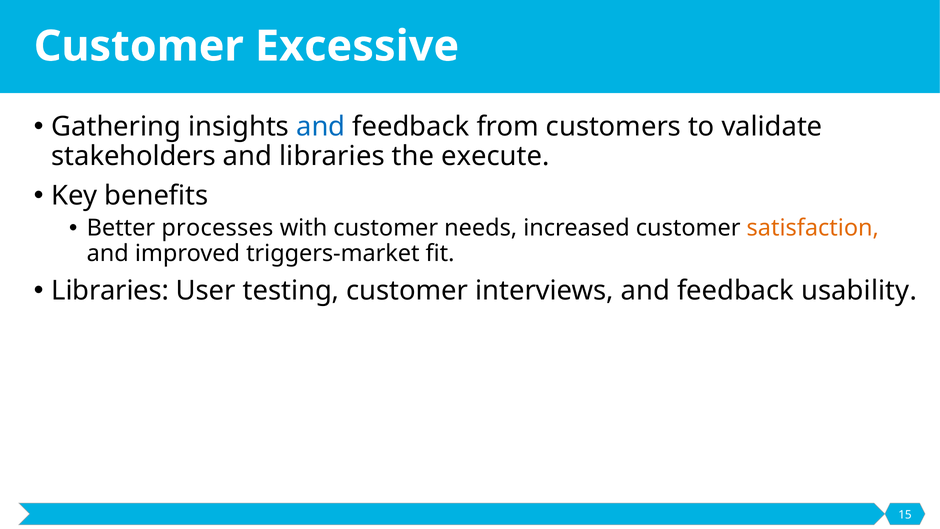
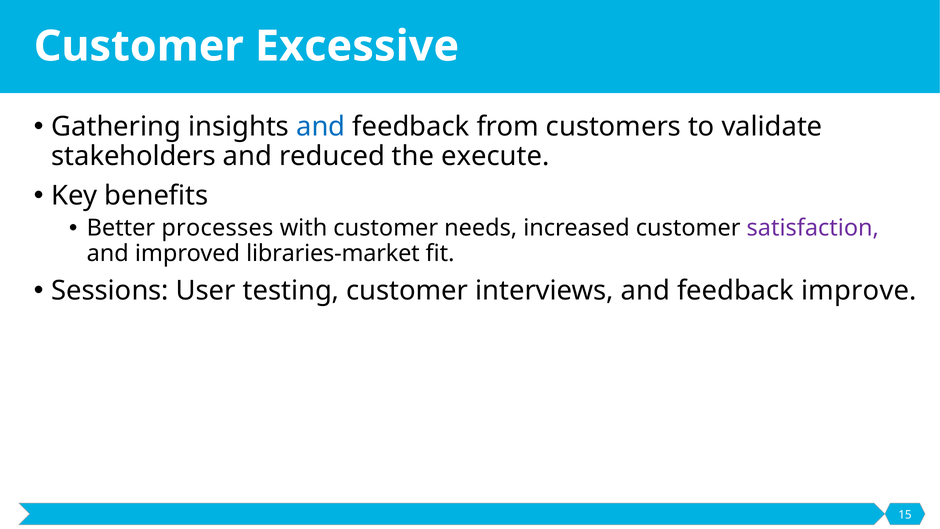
and libraries: libraries -> reduced (332, 156)
satisfaction colour: orange -> purple (813, 228)
triggers-market: triggers-market -> libraries-market (333, 253)
Libraries: Libraries -> Sessions (110, 291)
usability: usability -> improve (859, 291)
